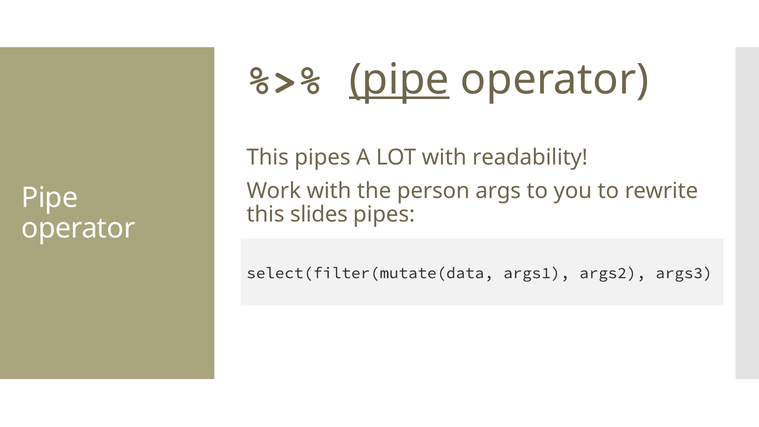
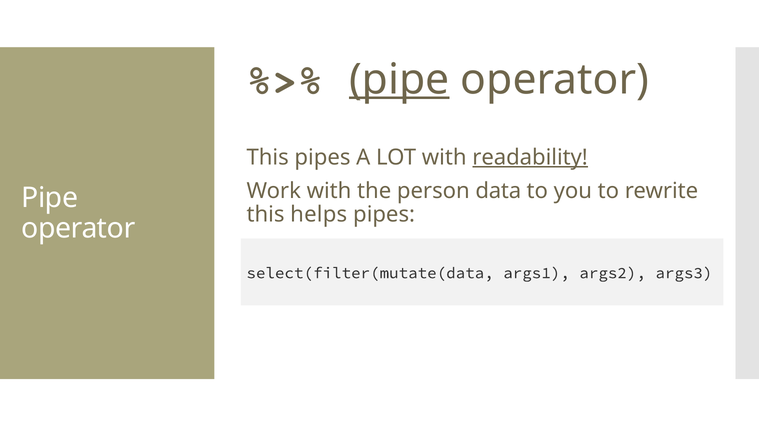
readability underline: none -> present (530, 157)
args: args -> data (498, 191)
slides: slides -> helps (319, 215)
